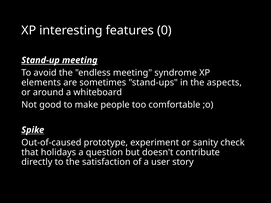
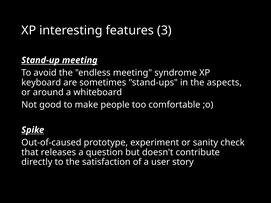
0: 0 -> 3 (164, 30)
elements: elements -> keyboard (41, 83)
holidays: holidays -> releases (58, 152)
